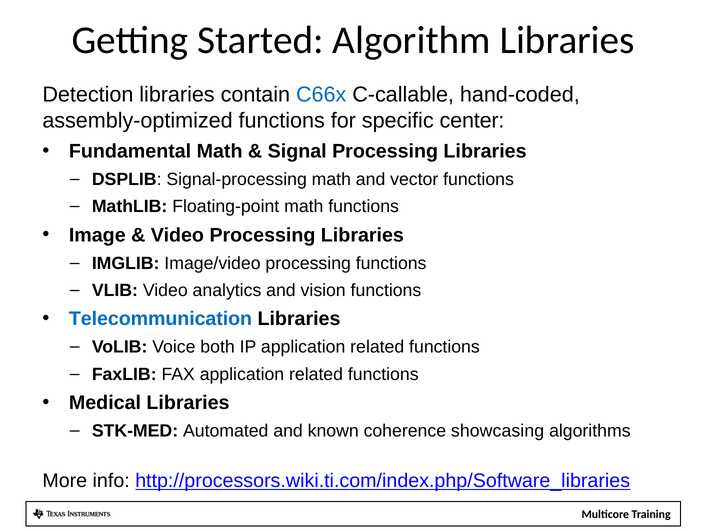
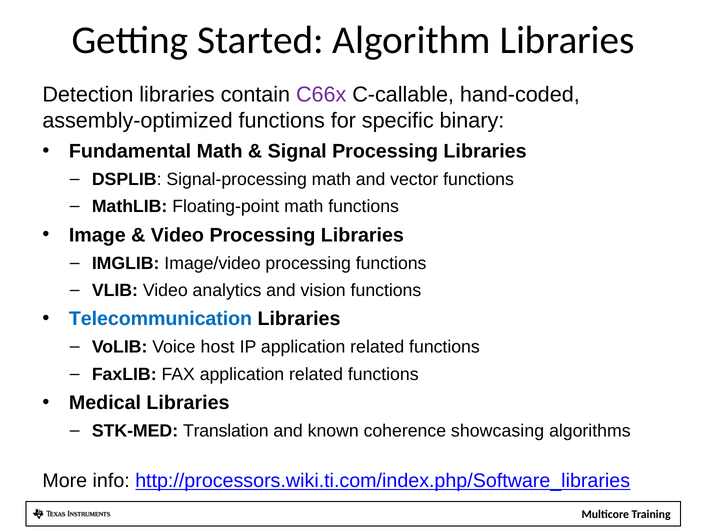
C66x colour: blue -> purple (321, 95)
center: center -> binary (472, 121)
both: both -> host (217, 347)
Automated: Automated -> Translation (226, 430)
